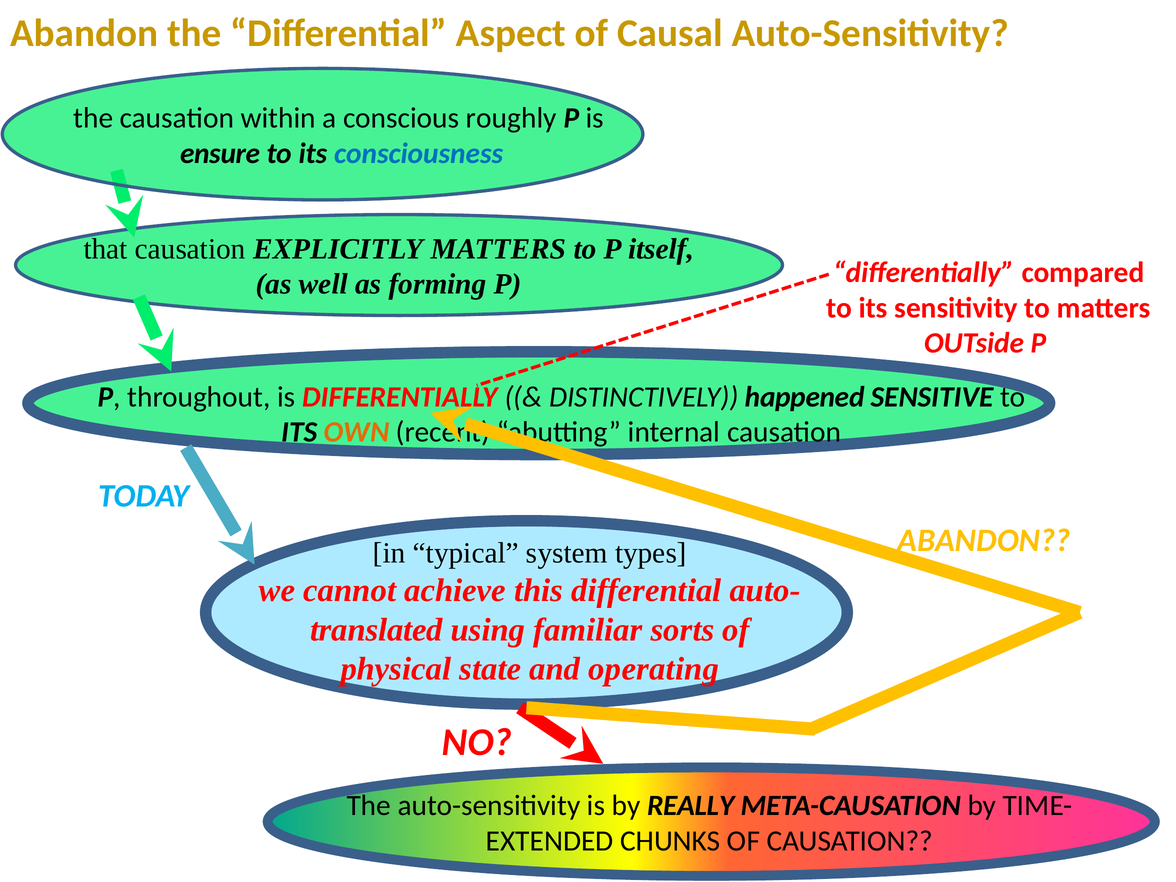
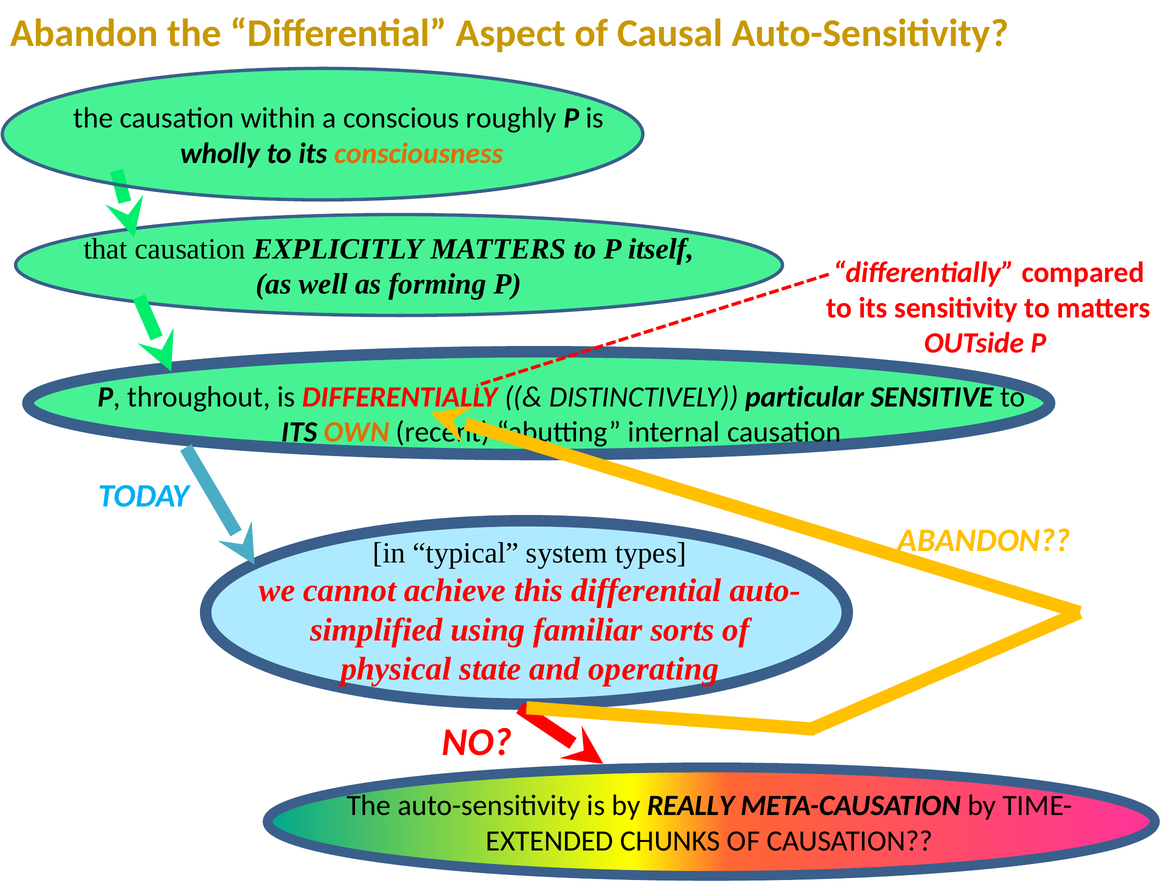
ensure: ensure -> wholly (220, 153)
consciousness colour: blue -> orange (419, 153)
happened: happened -> particular (805, 397)
translated: translated -> simplified (376, 630)
